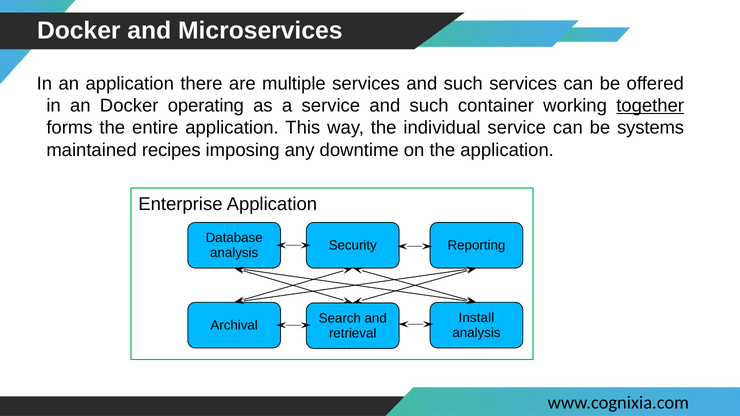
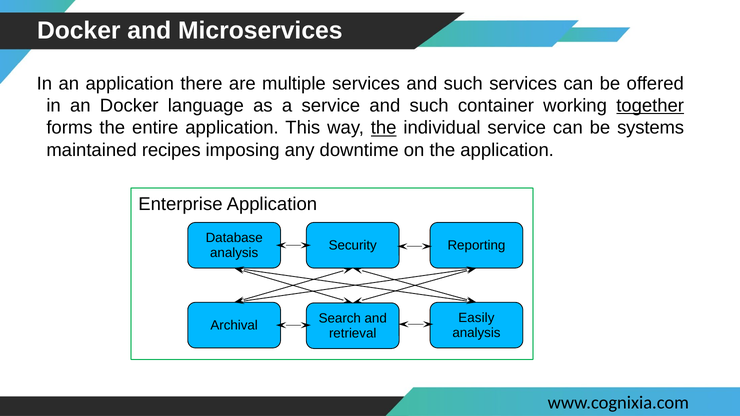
operating: operating -> language (206, 106)
the underline: none -> present (384, 128)
Install: Install -> Easily (476, 318)
